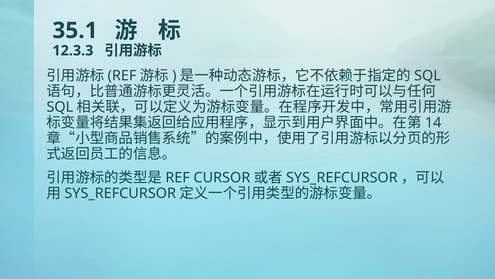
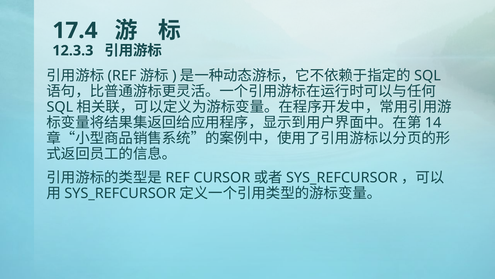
35.1: 35.1 -> 17.4 (75, 30)
